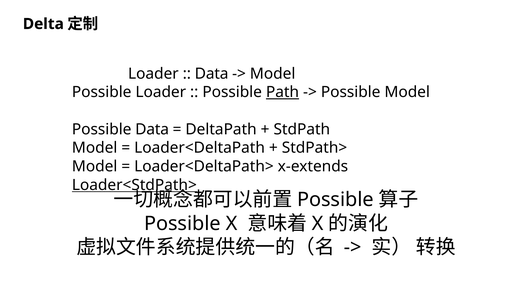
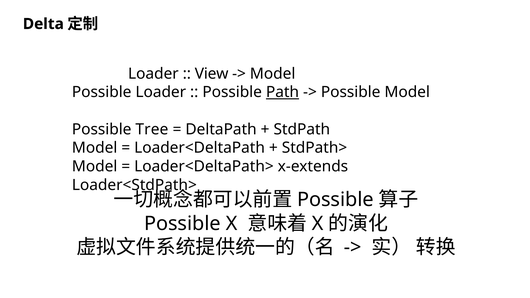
Data: Data -> View (212, 74)
Possible Data: Data -> Tree (152, 129)
Loader<StdPath> underline: present -> none (134, 185)
